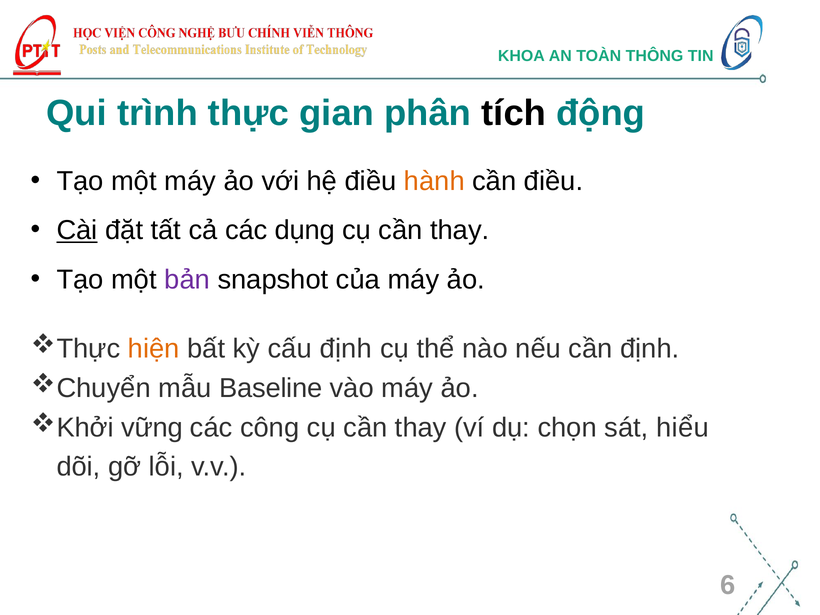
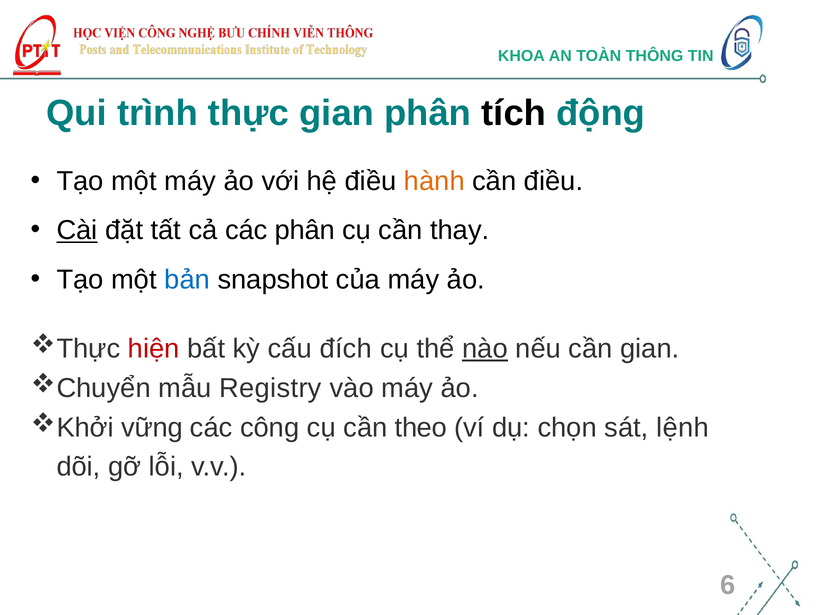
các dụng: dụng -> phân (305, 230)
bản colour: purple -> blue (187, 280)
hiện colour: orange -> red (154, 349)
cấu định: định -> đích (346, 349)
nào underline: none -> present (485, 349)
cần định: định -> gian (650, 349)
Baseline: Baseline -> Registry (271, 388)
công cụ cần thay: thay -> theo (421, 428)
hiểu: hiểu -> lệnh (683, 428)
